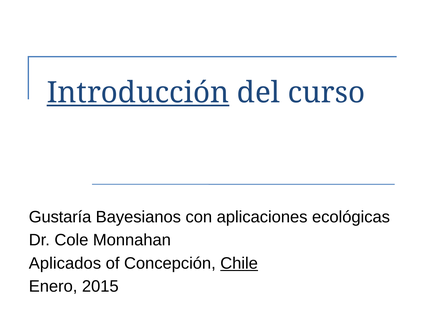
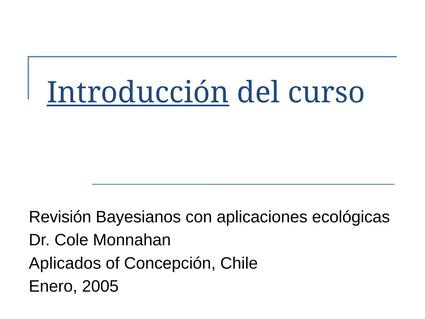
Gustaría: Gustaría -> Revisión (60, 217)
Chile underline: present -> none (239, 263)
2015: 2015 -> 2005 (100, 286)
